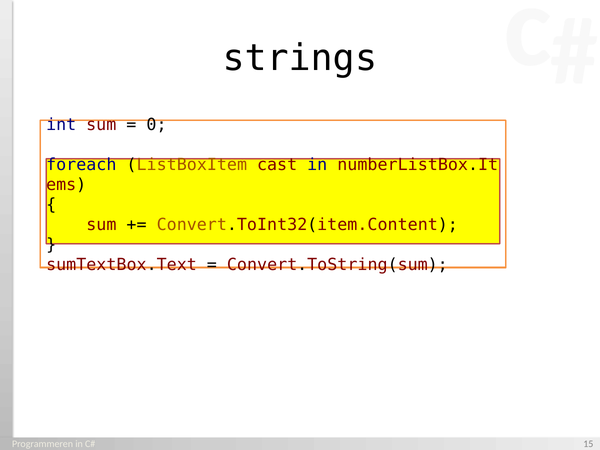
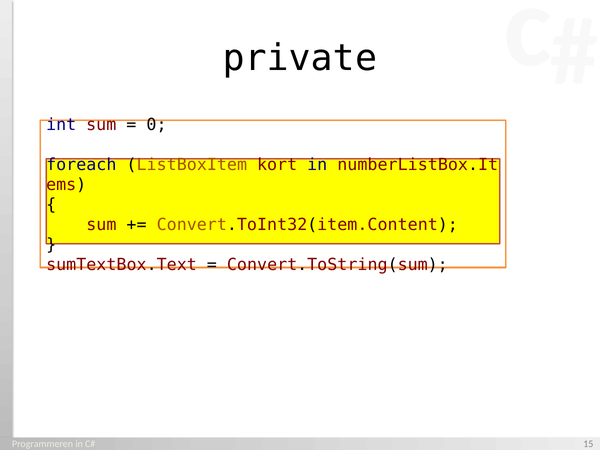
strings: strings -> private (300, 58)
cast: cast -> kort (277, 165)
